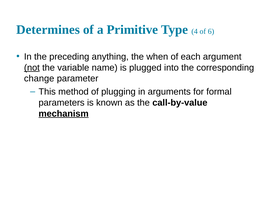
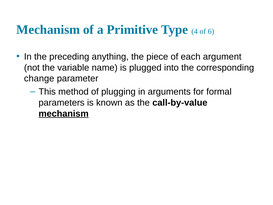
Determines: Determines -> Mechanism (48, 30)
when: when -> piece (157, 57)
not underline: present -> none (32, 68)
